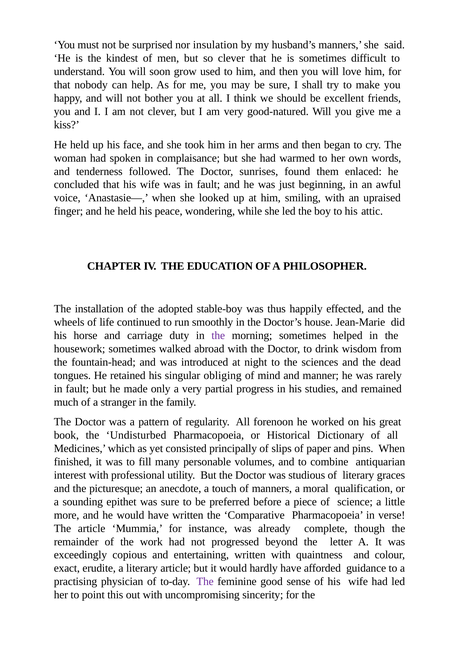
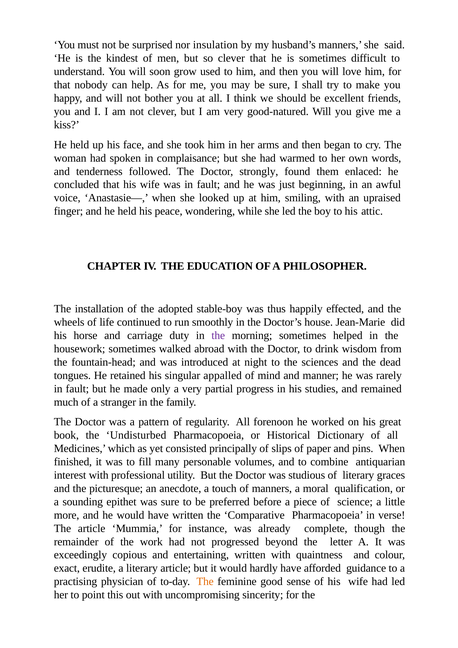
sunrises: sunrises -> strongly (259, 171)
obliging: obliging -> appalled (223, 375)
The colour: purple -> orange (205, 582)
